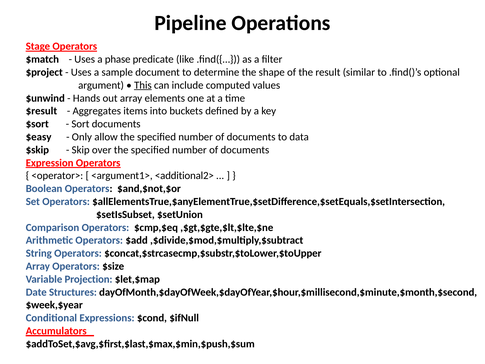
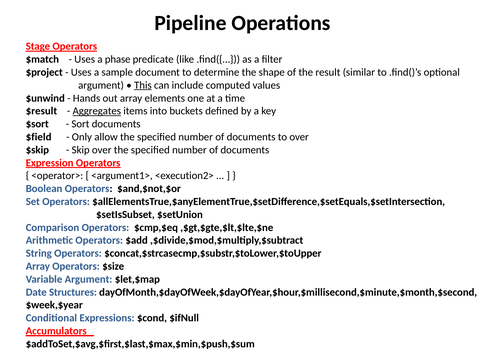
Aggregates underline: none -> present (97, 111)
$easy: $easy -> $field (39, 137)
to data: data -> over (299, 137)
<additional2>: <additional2> -> <execution2> (184, 176)
Variable Projection: Projection -> Argument (89, 279)
